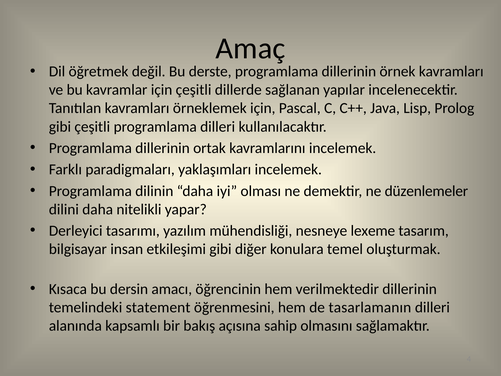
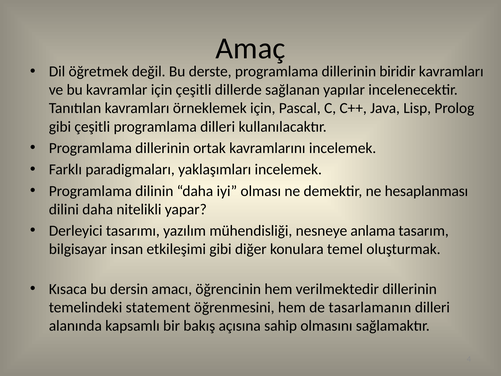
örnek: örnek -> biridir (398, 71)
düzenlemeler: düzenlemeler -> hesaplanması (426, 191)
lexeme: lexeme -> anlama (373, 231)
